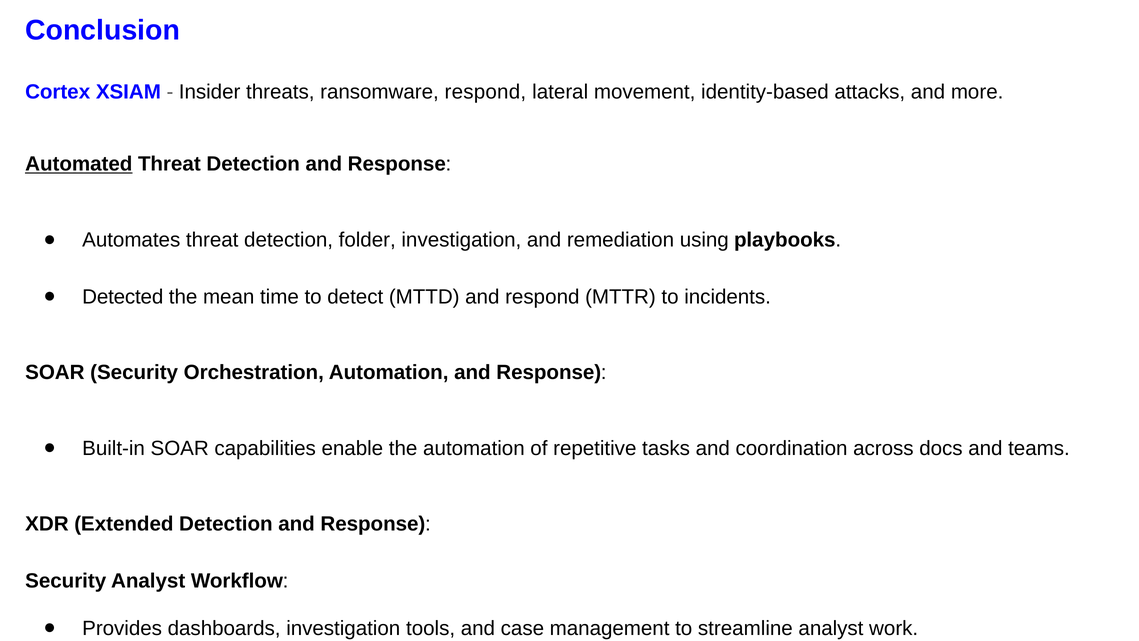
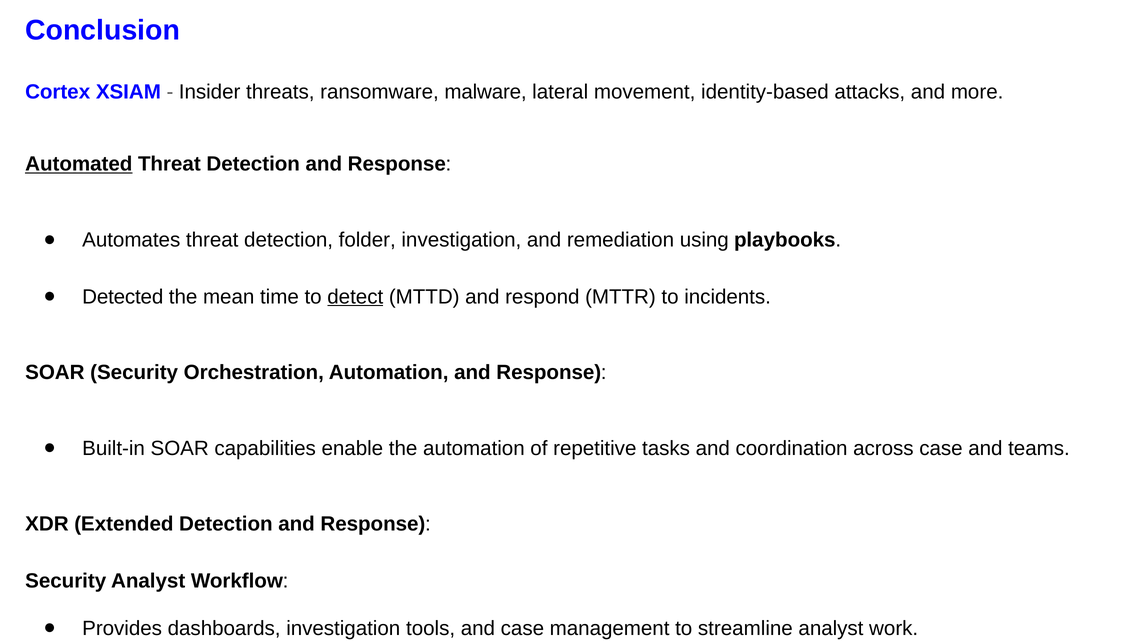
ransomware respond: respond -> malware (486, 92)
detect underline: none -> present (355, 297)
across docs: docs -> case (941, 448)
